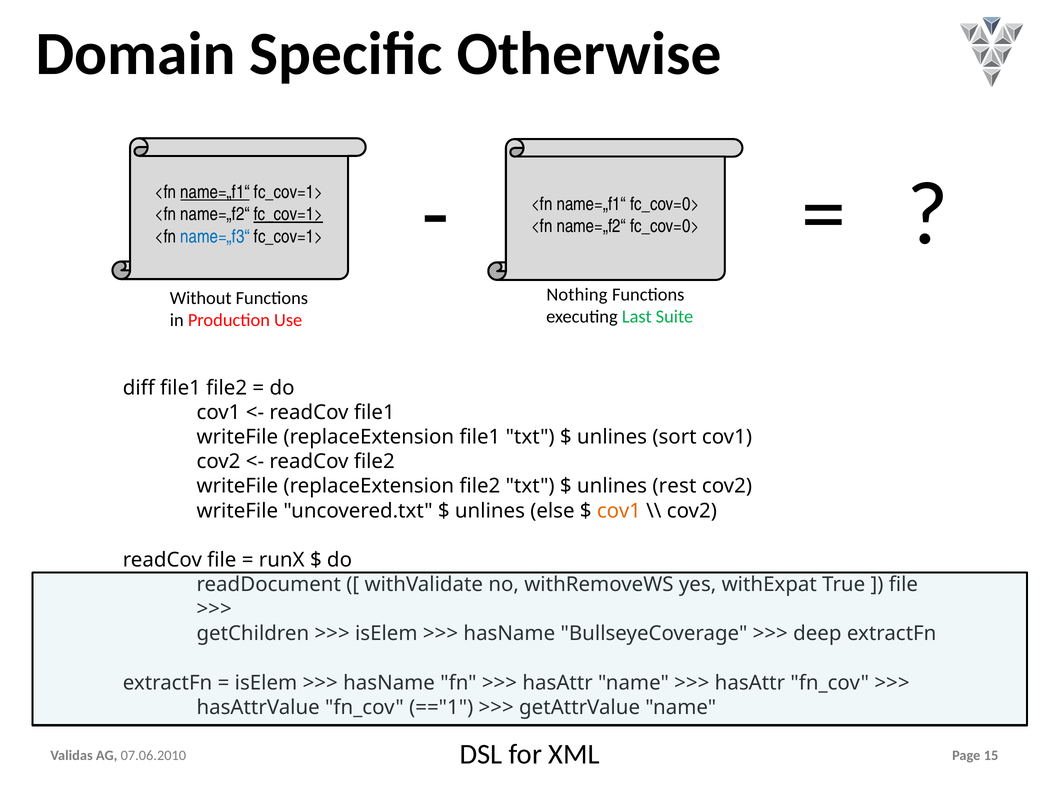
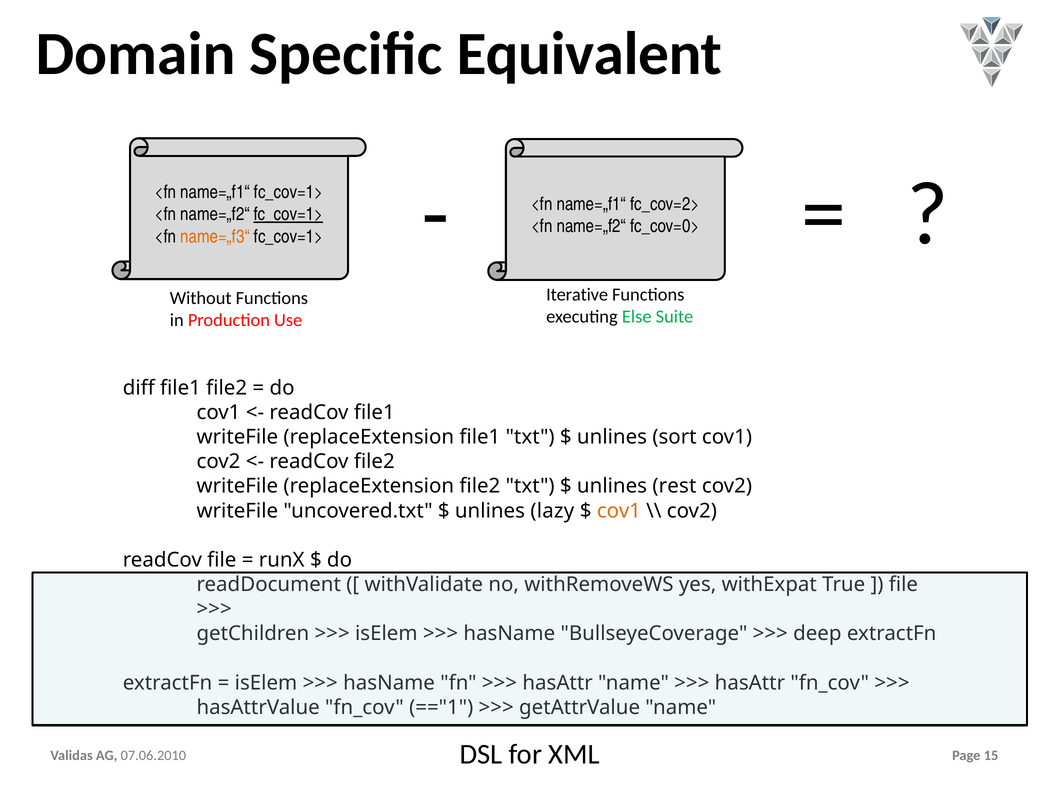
Otherwise: Otherwise -> Equivalent (589, 54)
name=„f1“ underline: present -> none (215, 192)
name=„f1“ fc_cov=0>: fc_cov=0> -> fc_cov=2> (665, 204)
name=„f3“ colour: blue -> orange (215, 236)
Nothing: Nothing -> Iterative (577, 295)
Last: Last -> Else (637, 317)
else: else -> lazy (552, 511)
